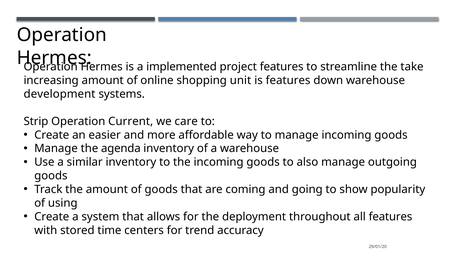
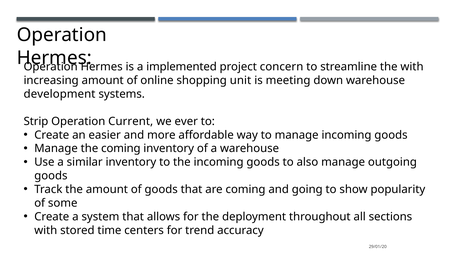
project features: features -> concern (282, 67)
the take: take -> with (412, 67)
is features: features -> meeting (288, 80)
care: care -> ever (186, 121)
the agenda: agenda -> coming (121, 149)
using: using -> some (63, 203)
all features: features -> sections (390, 217)
